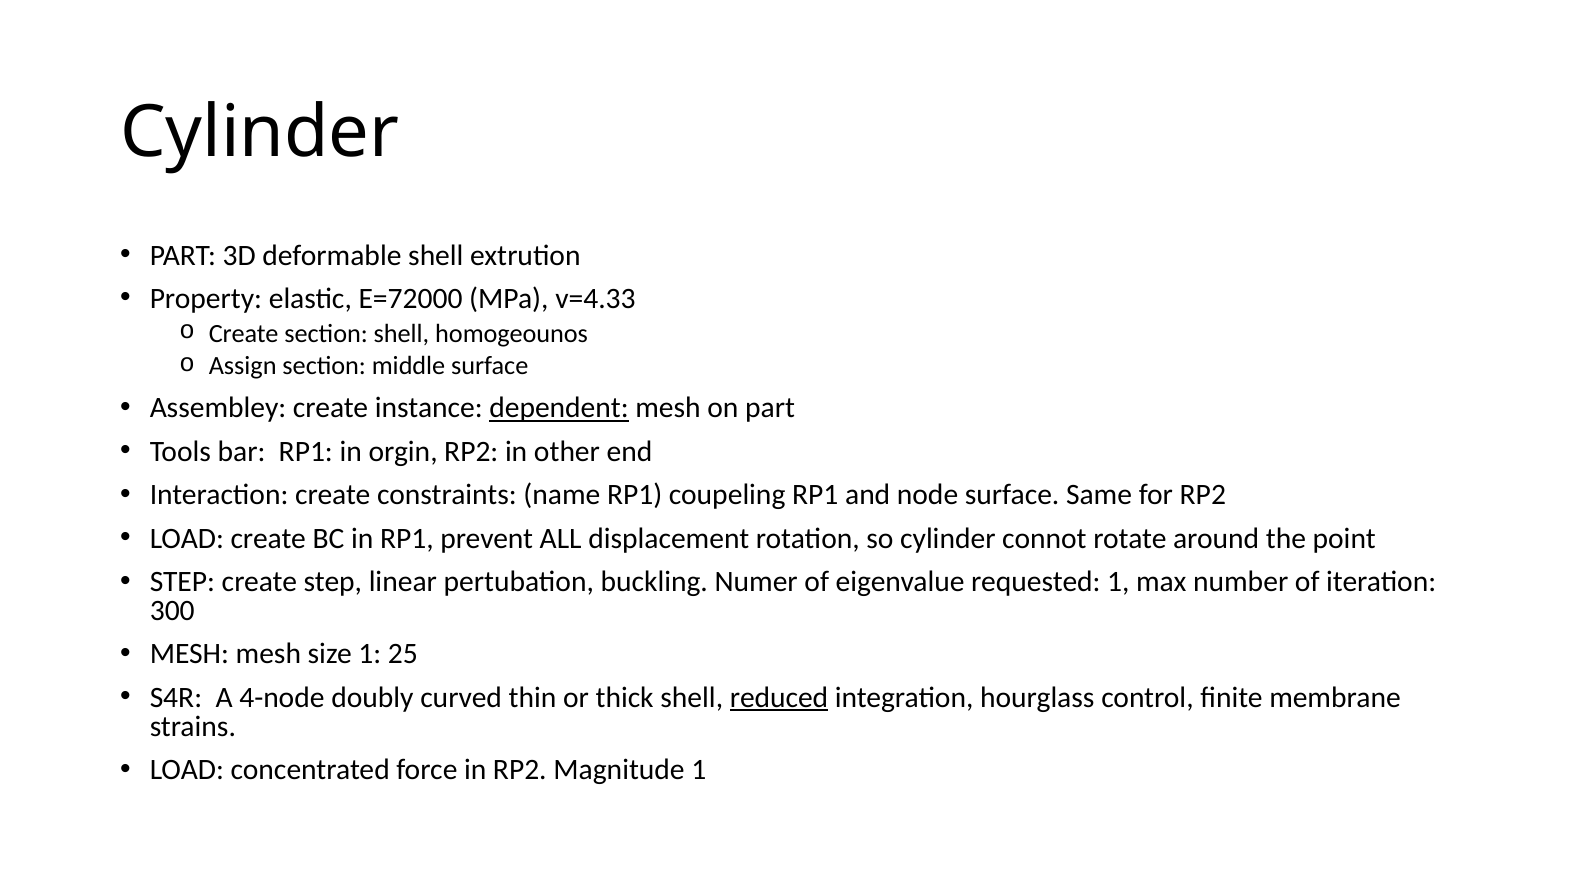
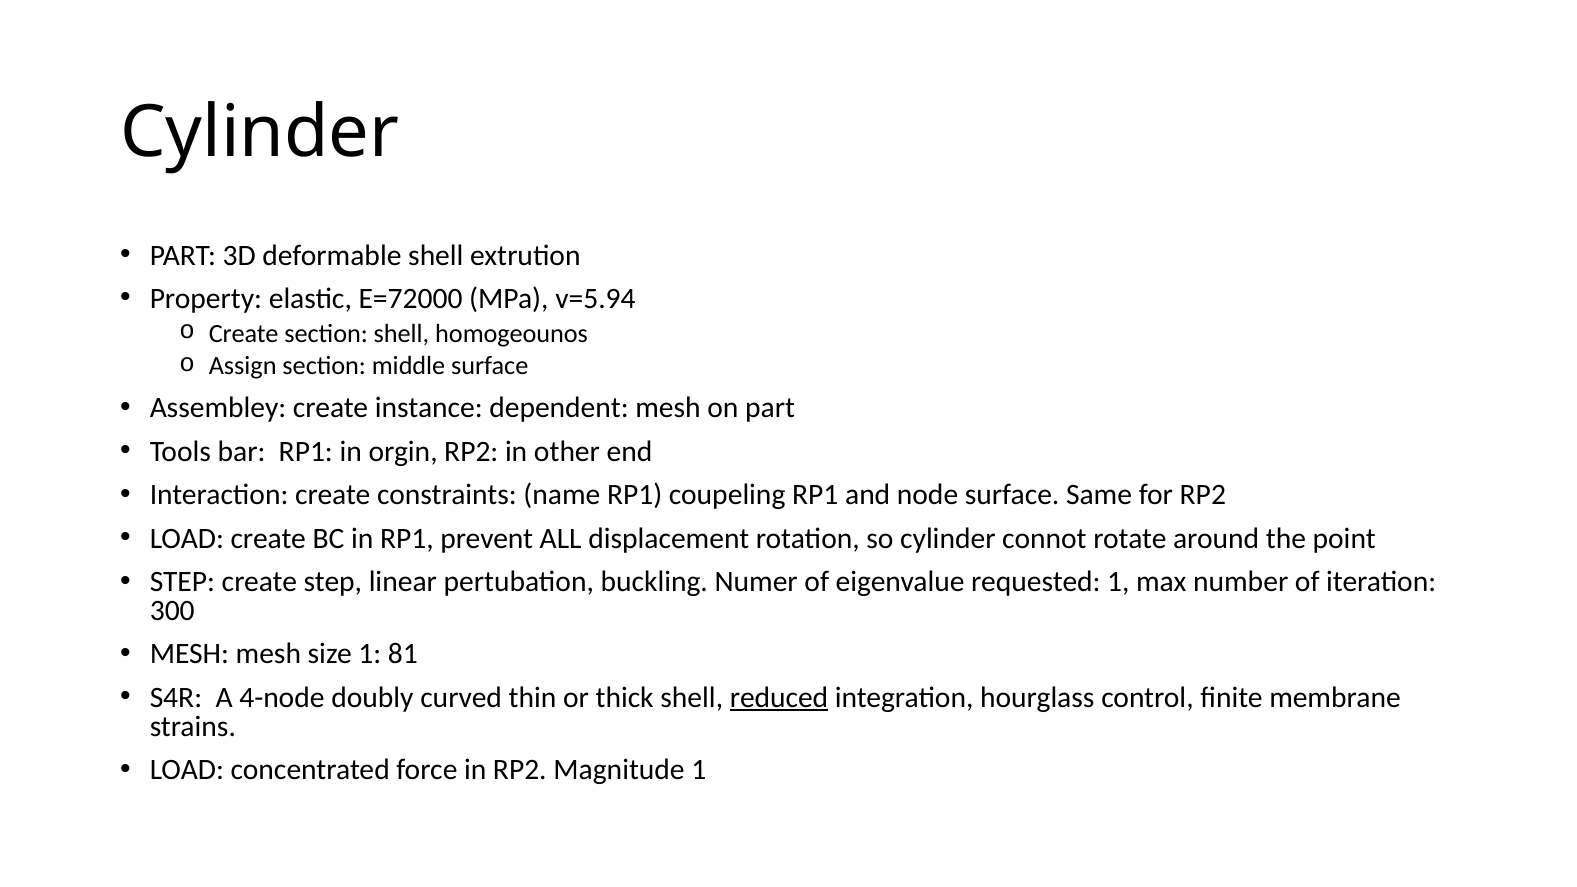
v=4.33: v=4.33 -> v=5.94 (595, 299)
dependent underline: present -> none (559, 408)
25: 25 -> 81 (403, 654)
